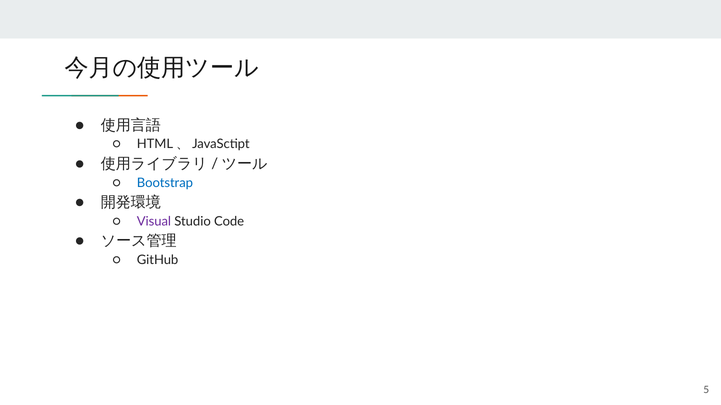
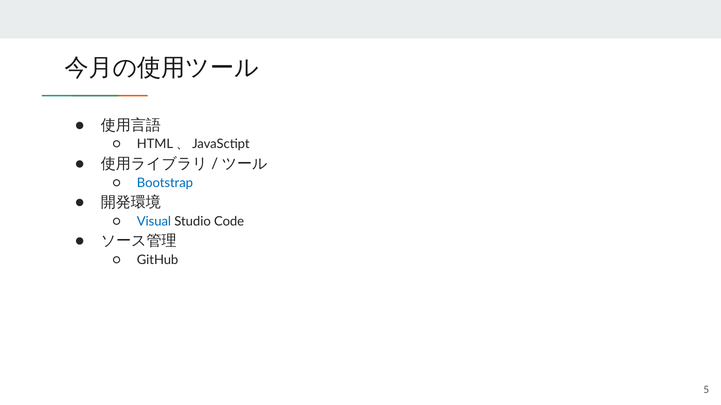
Visual colour: purple -> blue (154, 222)
